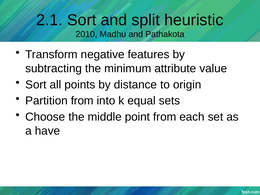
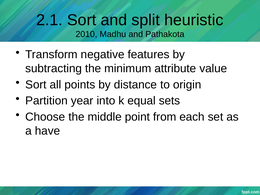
Partition from: from -> year (82, 101)
